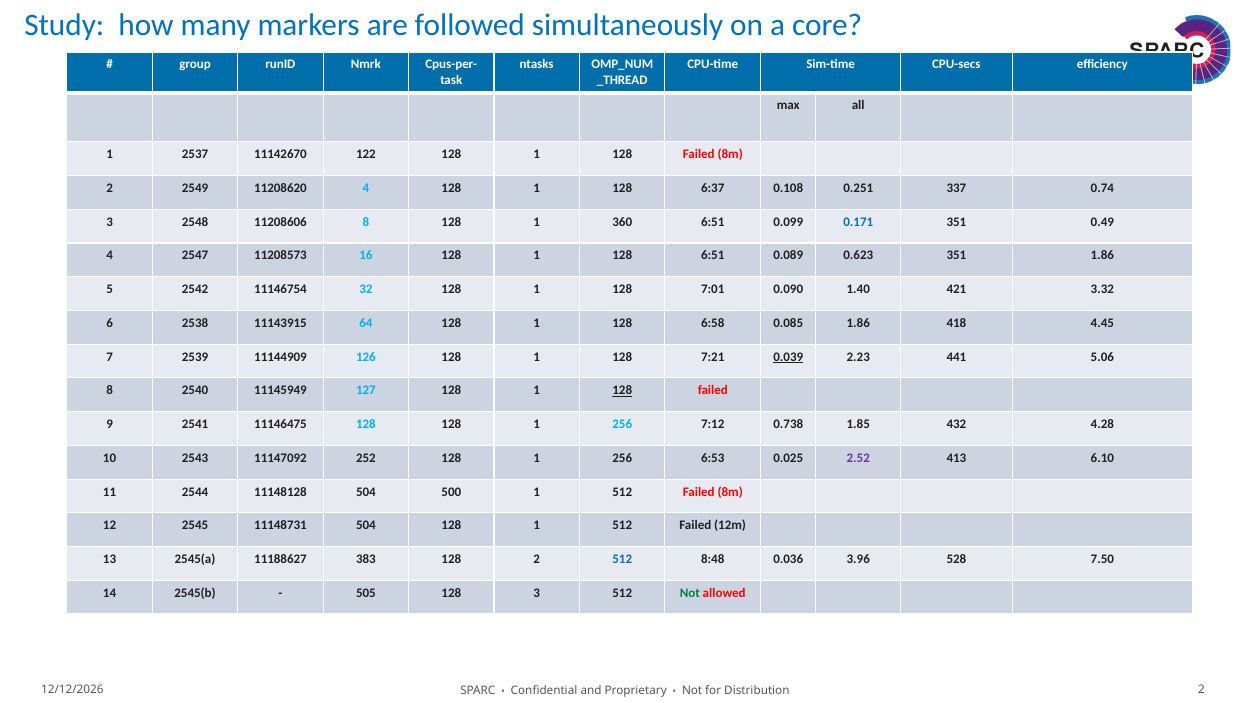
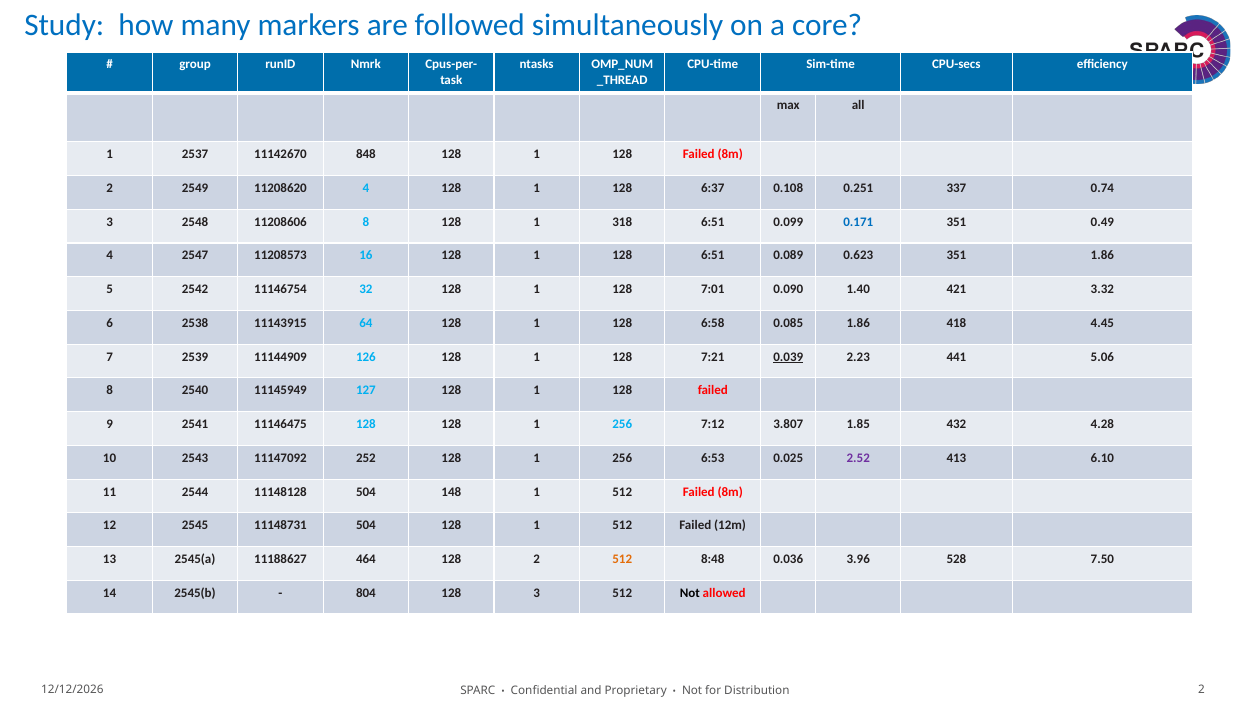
122: 122 -> 848 (366, 155)
360: 360 -> 318 (622, 222)
128 underline: present -> none (622, 391)
0.738: 0.738 -> 3.807 (788, 424)
500: 500 -> 148 (451, 492)
383: 383 -> 464 (366, 559)
512 colour: blue -> orange (622, 559)
505: 505 -> 804 (366, 593)
Not colour: green -> black (690, 593)
